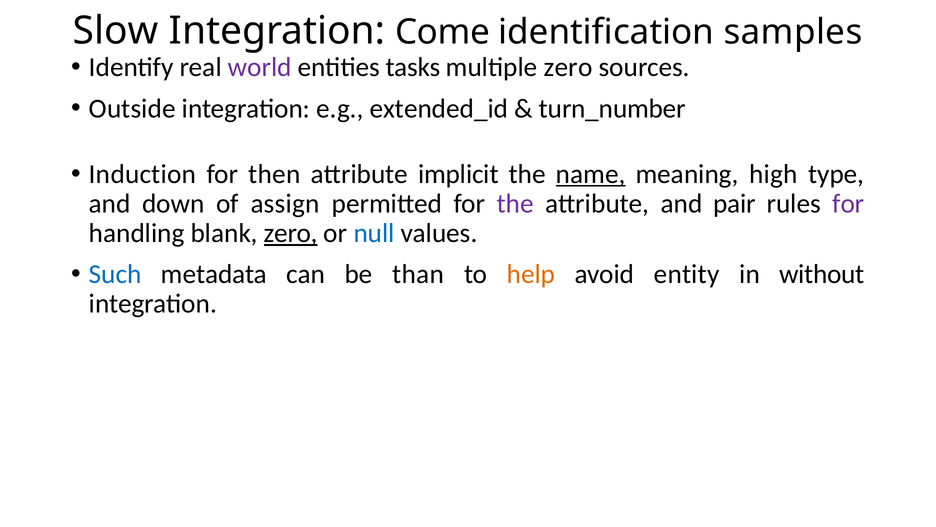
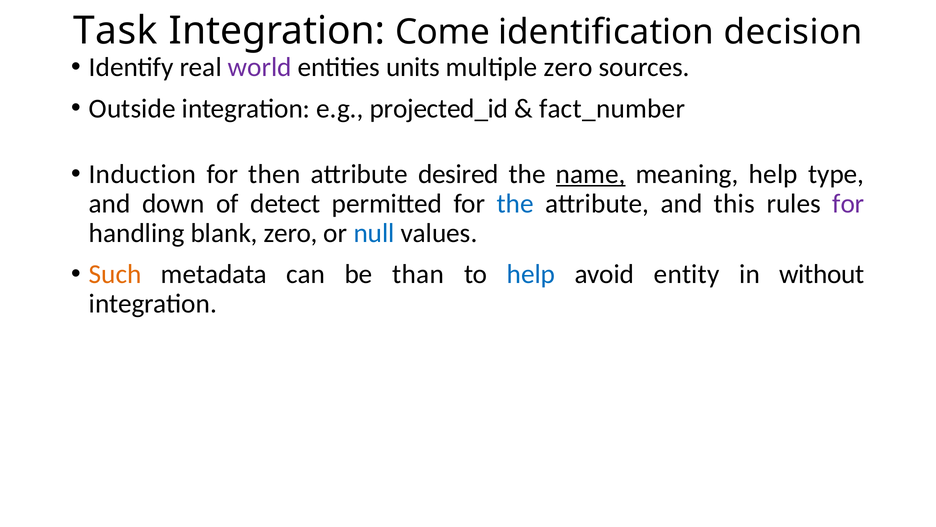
Slow: Slow -> Task (115, 31)
samples: samples -> decision (793, 32)
tasks: tasks -> units (413, 67)
extended_id: extended_id -> projected_id (439, 108)
turn_number: turn_number -> fact_number (612, 108)
implicit: implicit -> desired (458, 174)
meaning high: high -> help (773, 174)
assign: assign -> detect (285, 203)
the colour: purple -> blue (515, 203)
pair: pair -> this (734, 203)
zero underline: present -> none (291, 233)
Such colour: blue -> orange (115, 274)
help colour: orange -> blue (531, 274)
